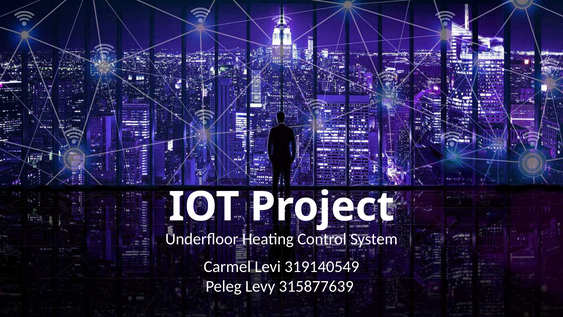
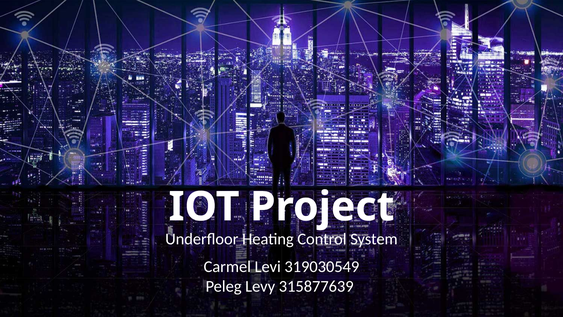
319140549: 319140549 -> 319030549 (322, 267)
